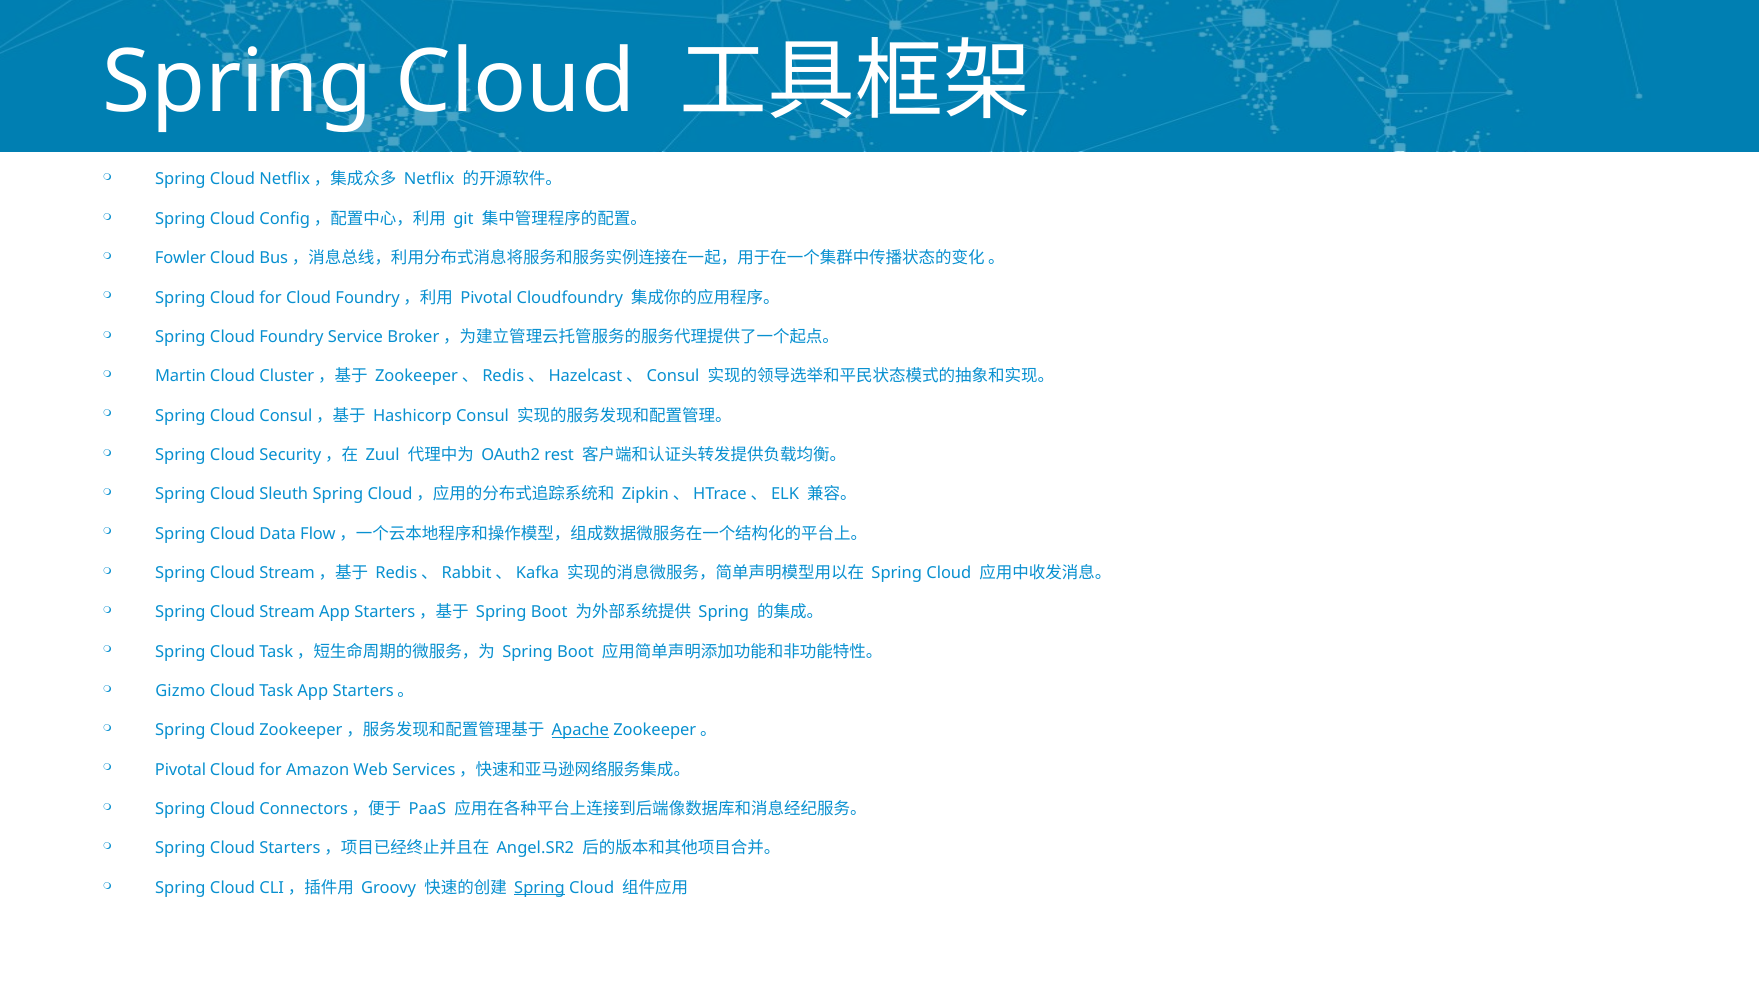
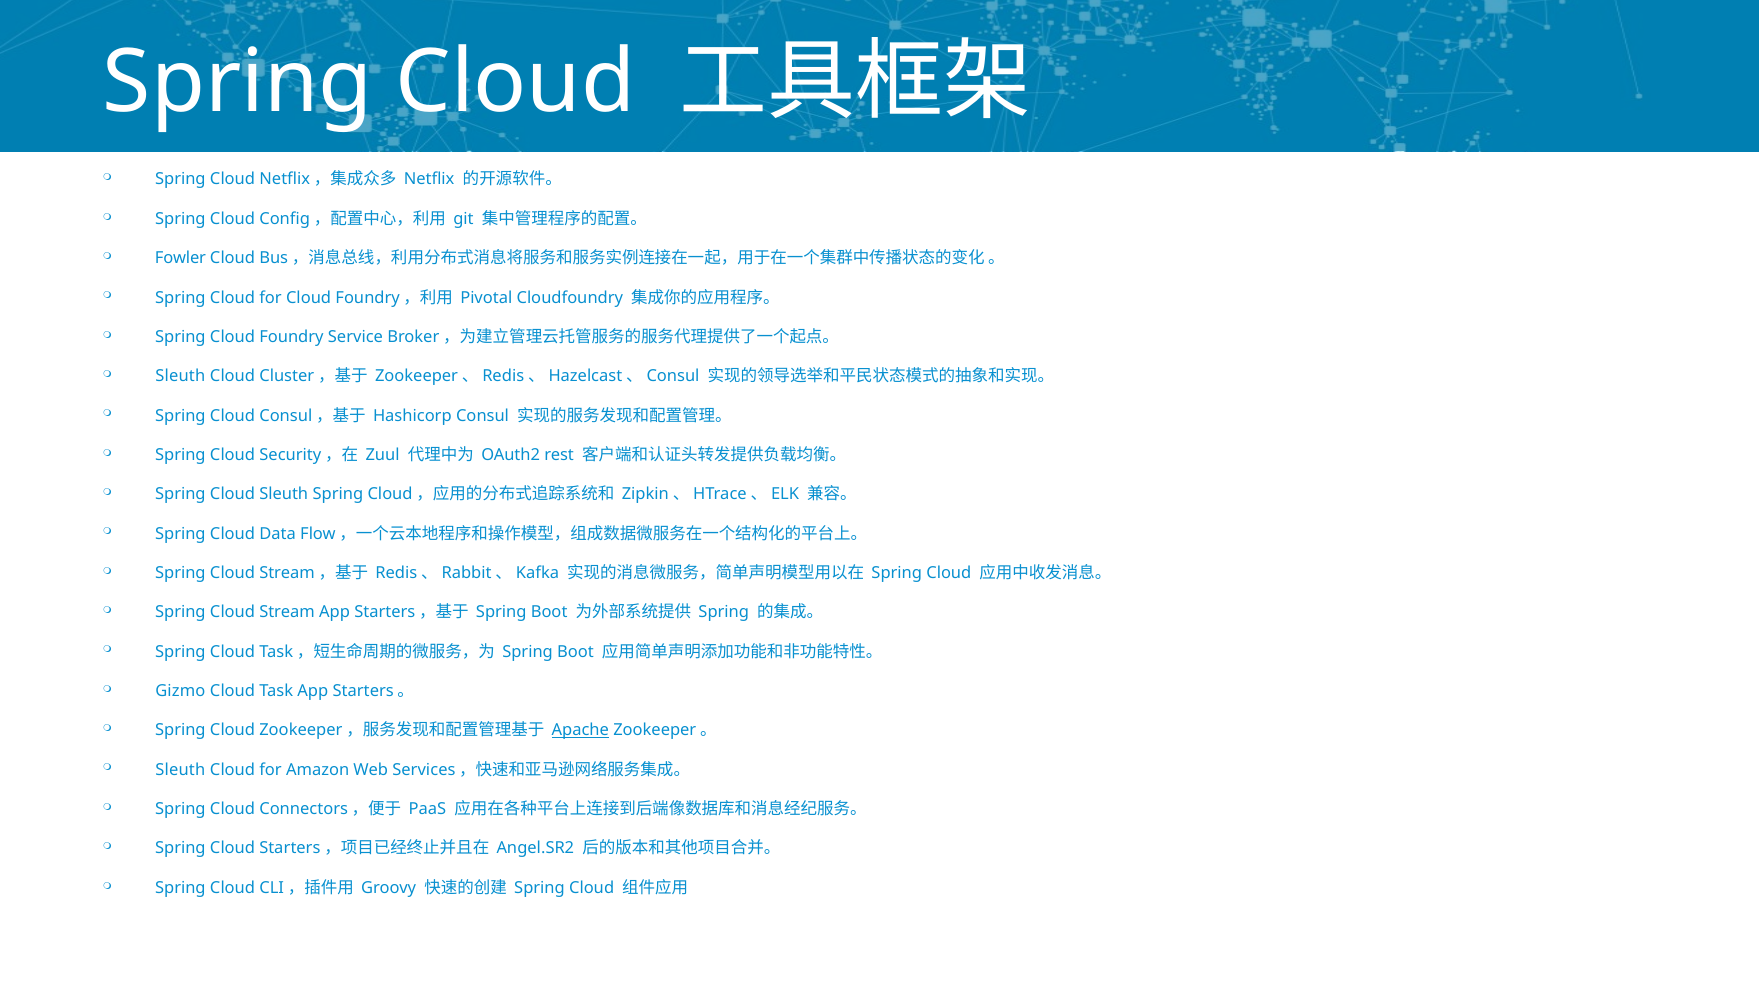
Martin: Martin -> Sleuth (180, 376)
Pivotal: Pivotal -> Sleuth (180, 770)
Spring underline: present -> none (539, 888)
